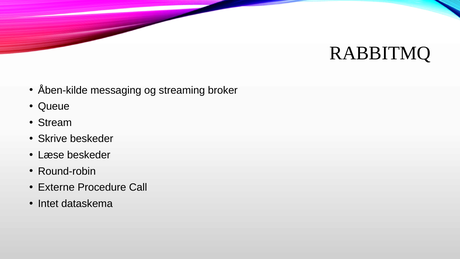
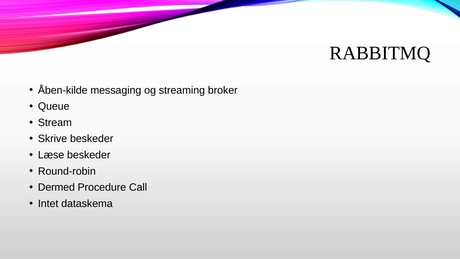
Externe: Externe -> Dermed (56, 187)
